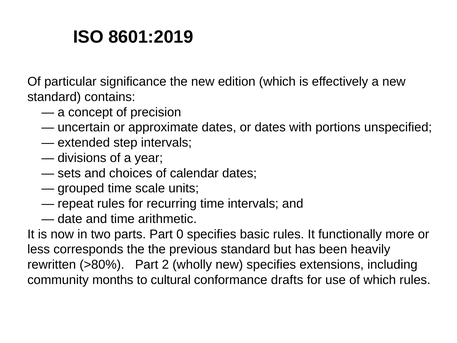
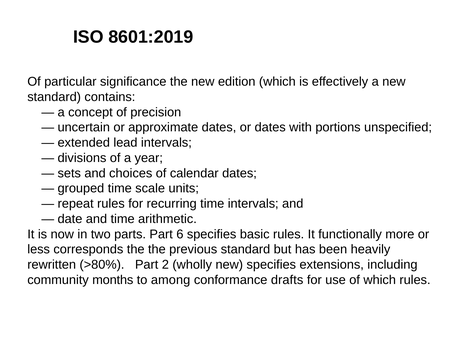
step: step -> lead (125, 143)
0: 0 -> 6 (180, 234)
cultural: cultural -> among (171, 280)
